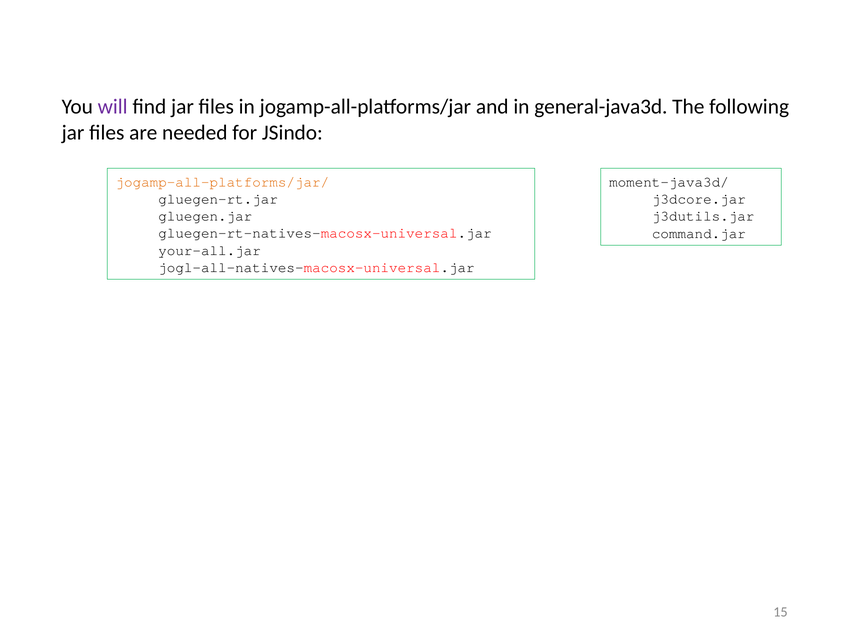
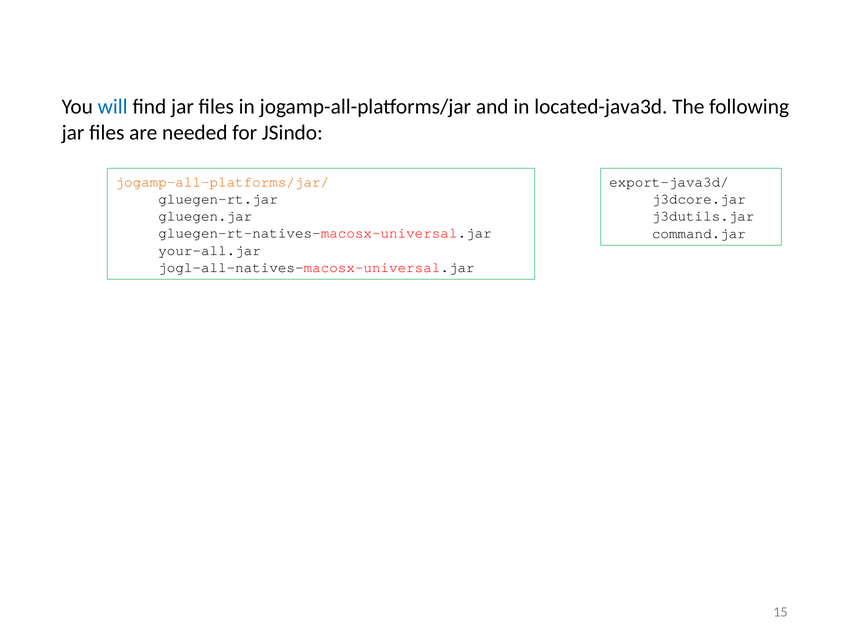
will colour: purple -> blue (113, 107)
general-java3d: general-java3d -> located-java3d (601, 107)
moment-java3d/: moment-java3d/ -> export-java3d/ (669, 182)
